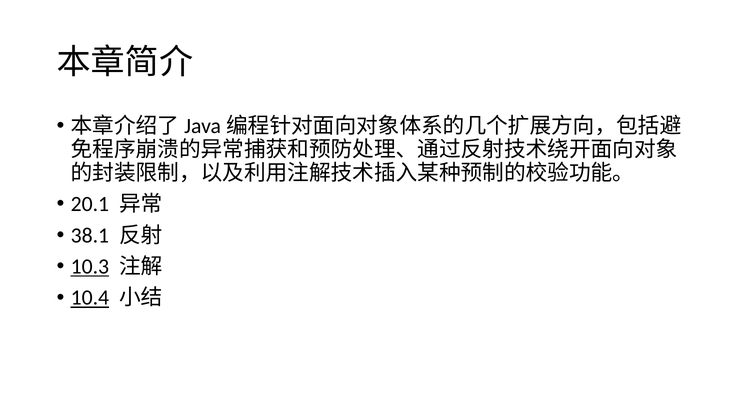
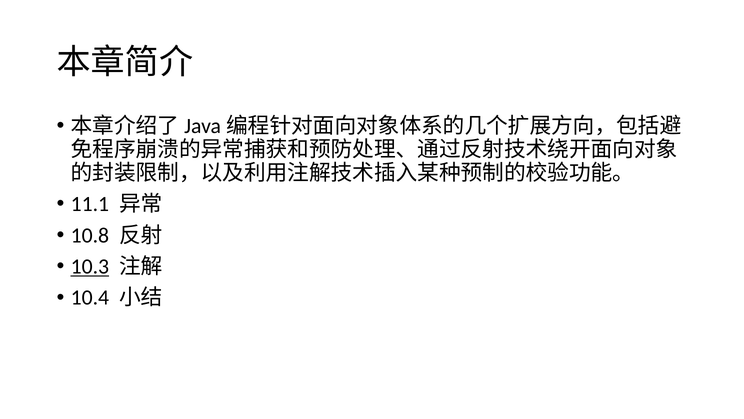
20.1: 20.1 -> 11.1 (90, 204)
38.1: 38.1 -> 10.8 (90, 235)
10.4 underline: present -> none (90, 297)
